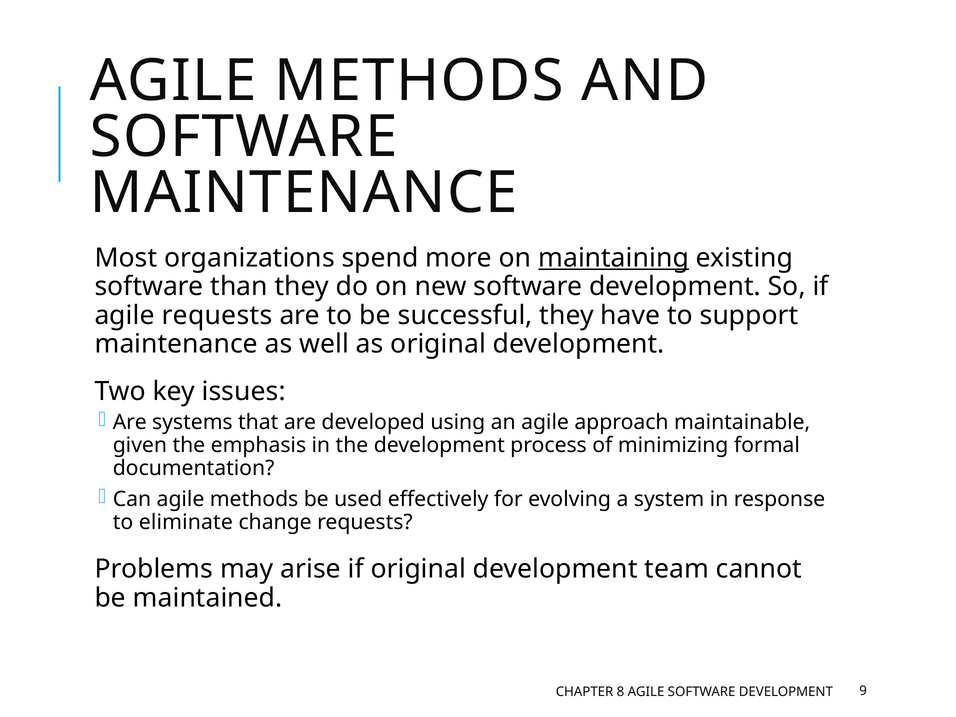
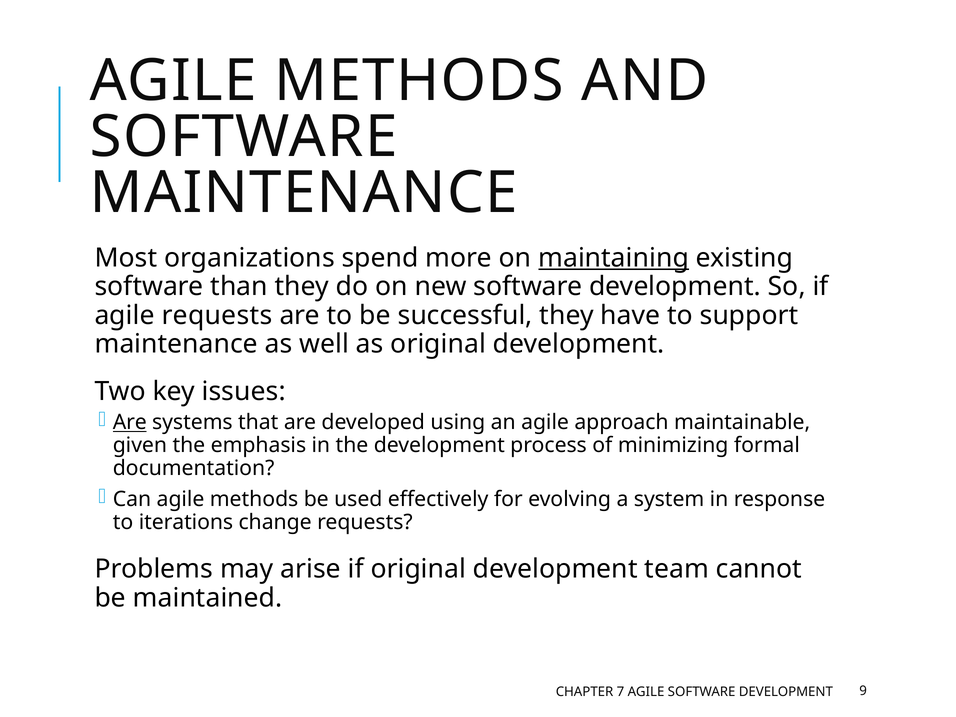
Are underline: none -> present (130, 422)
eliminate: eliminate -> iterations (186, 522)
8: 8 -> 7 (621, 692)
